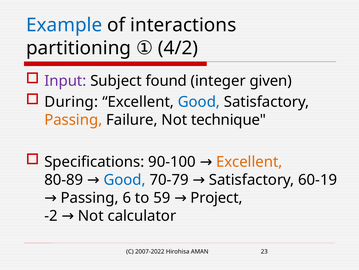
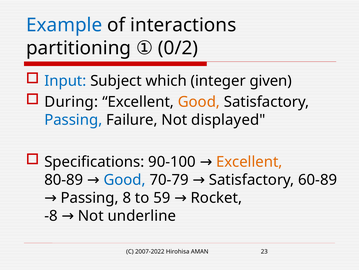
4/2: 4/2 -> 0/2 (178, 48)
Input colour: purple -> blue (65, 81)
found: found -> which (166, 81)
Good colour: blue -> orange (199, 102)
Passing colour: orange -> blue (73, 120)
technique: technique -> displayed (228, 120)
60-19: 60-19 -> 60-89 (318, 179)
6: 6 -> 8 (127, 197)
Project: Project -> Rocket (216, 197)
-2: -2 -> -8 (51, 215)
calculator: calculator -> underline (142, 215)
